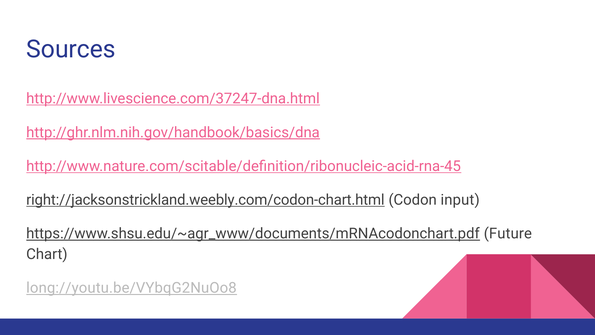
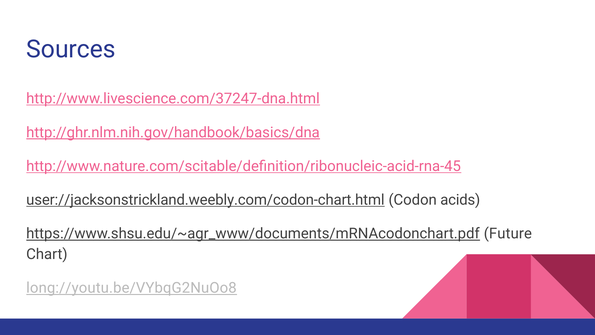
right://jacksonstrickland.weebly.com/codon-chart.html: right://jacksonstrickland.weebly.com/codon-chart.html -> user://jacksonstrickland.weebly.com/codon-chart.html (205, 200)
input: input -> acids (460, 200)
